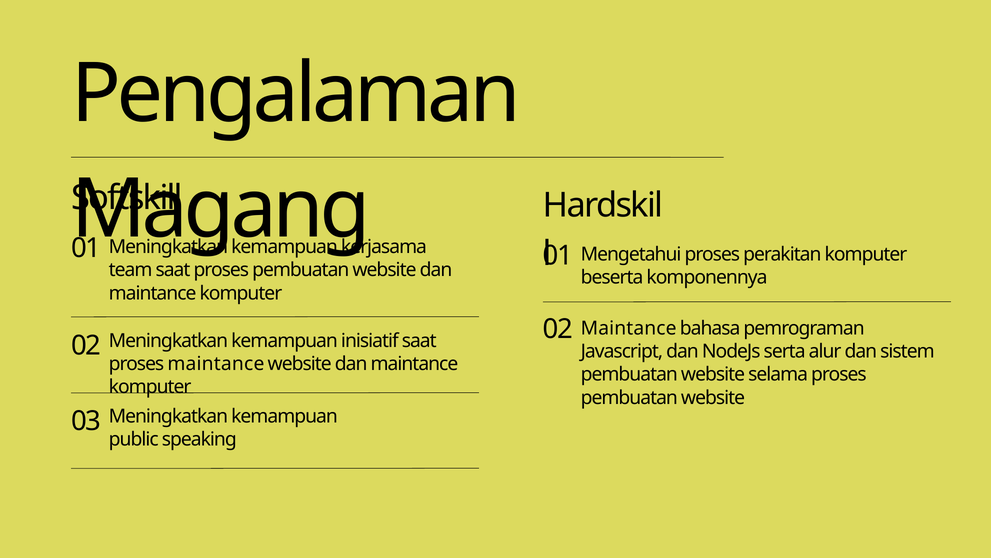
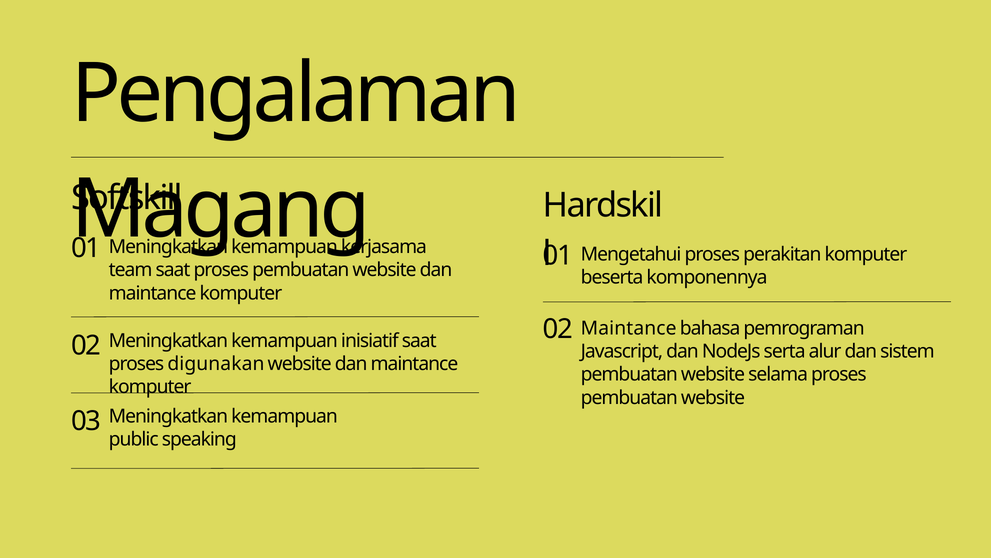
proses maintance: maintance -> digunakan (216, 363)
